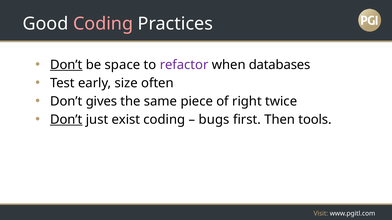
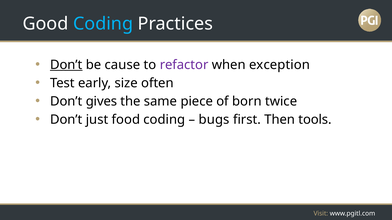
Coding colour: pink -> light blue (103, 24)
space: space -> cause (122, 65)
databases: databases -> exception (279, 65)
right: right -> born (247, 102)
Don’t underline: present -> none (66, 120)
exist: exist -> food (126, 120)
